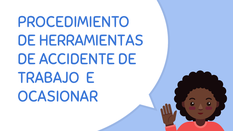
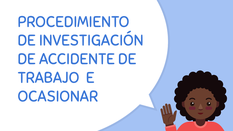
HERRAMIENTAS: HERRAMIENTAS -> INVESTIGACIÓN (91, 41)
